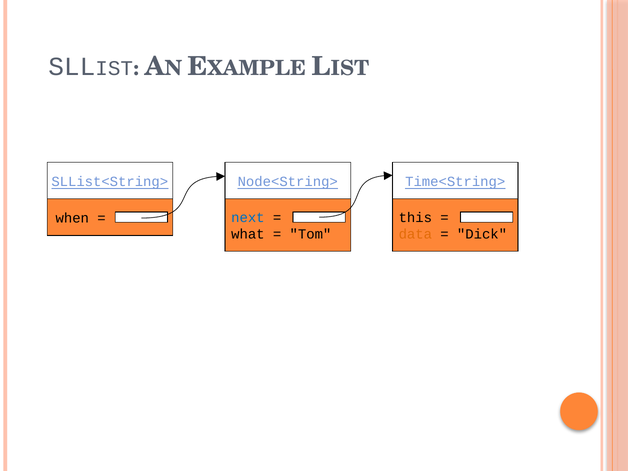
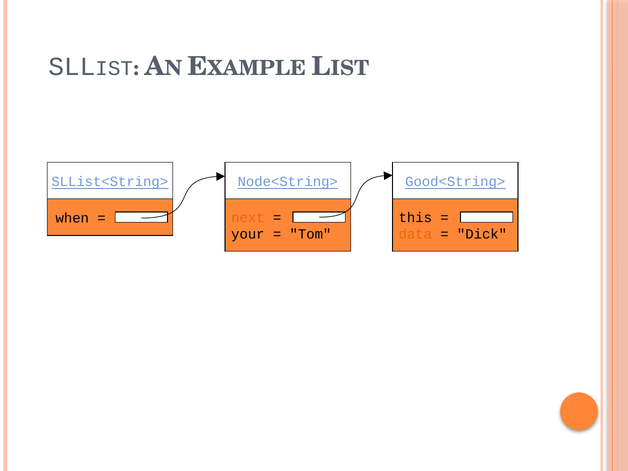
Time<String>: Time<String> -> Good<String> (455, 181)
next colour: blue -> orange (248, 218)
what: what -> your (248, 234)
